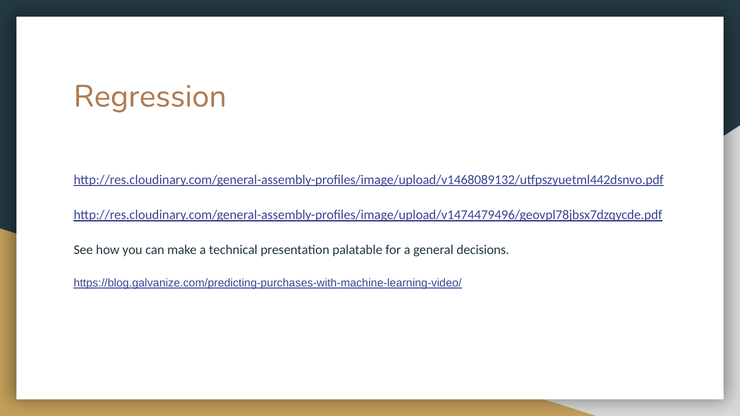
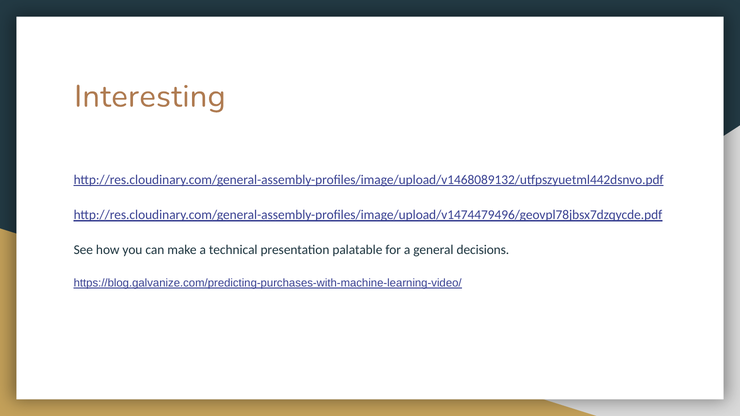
Regression: Regression -> Interesting (150, 96)
